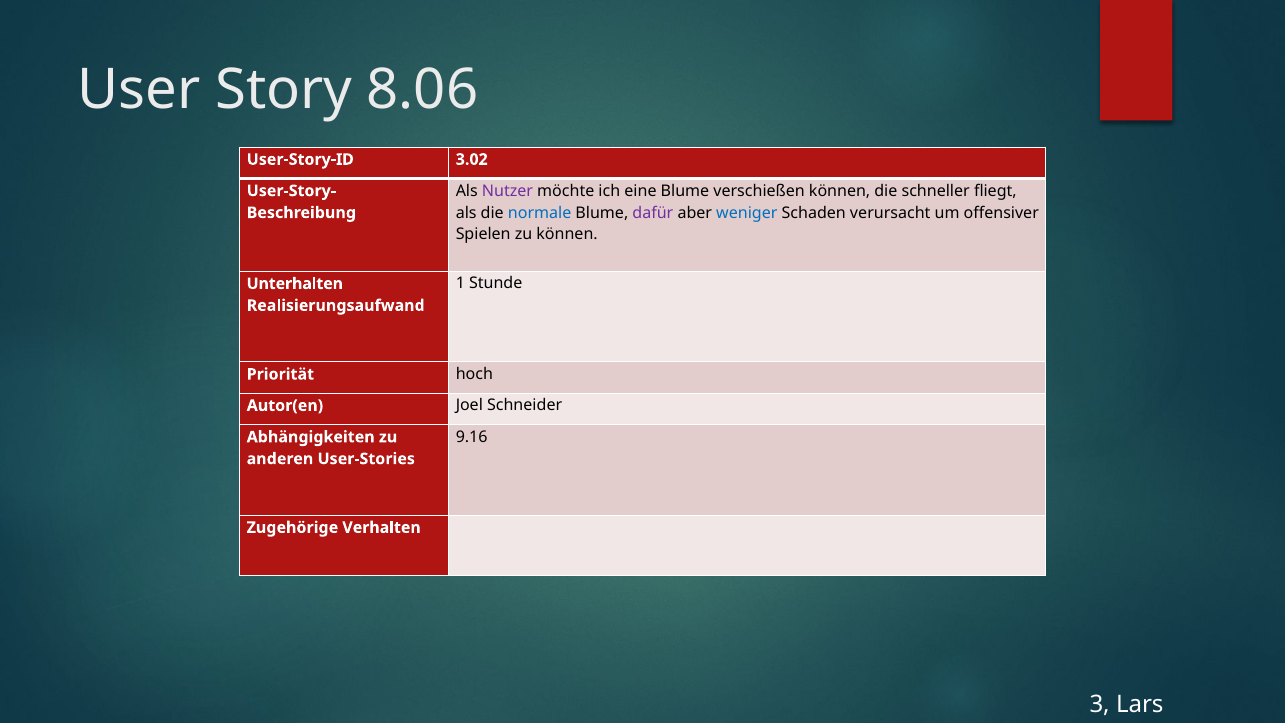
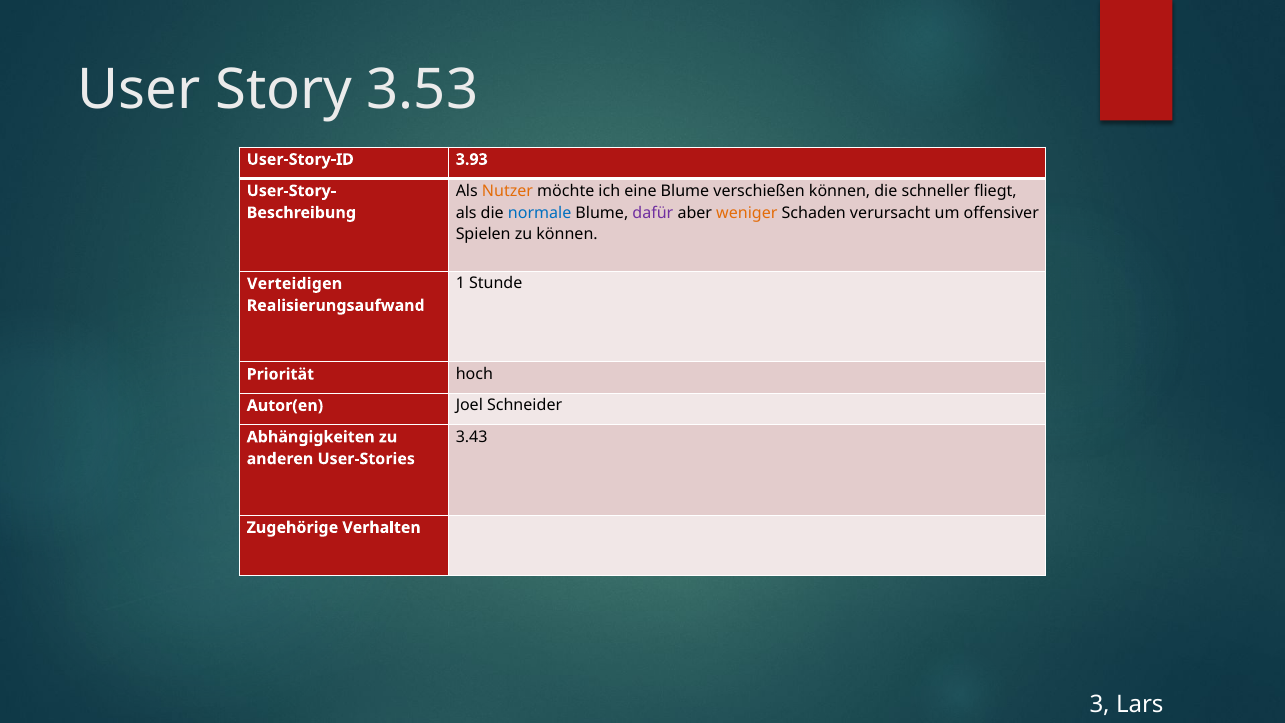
8.06: 8.06 -> 3.53 (423, 90)
3.02: 3.02 -> 3.93 (472, 159)
Nutzer colour: purple -> orange (507, 191)
weniger colour: blue -> orange (747, 213)
Unterhalten: Unterhalten -> Verteidigen (295, 284)
9.16: 9.16 -> 3.43 (472, 437)
